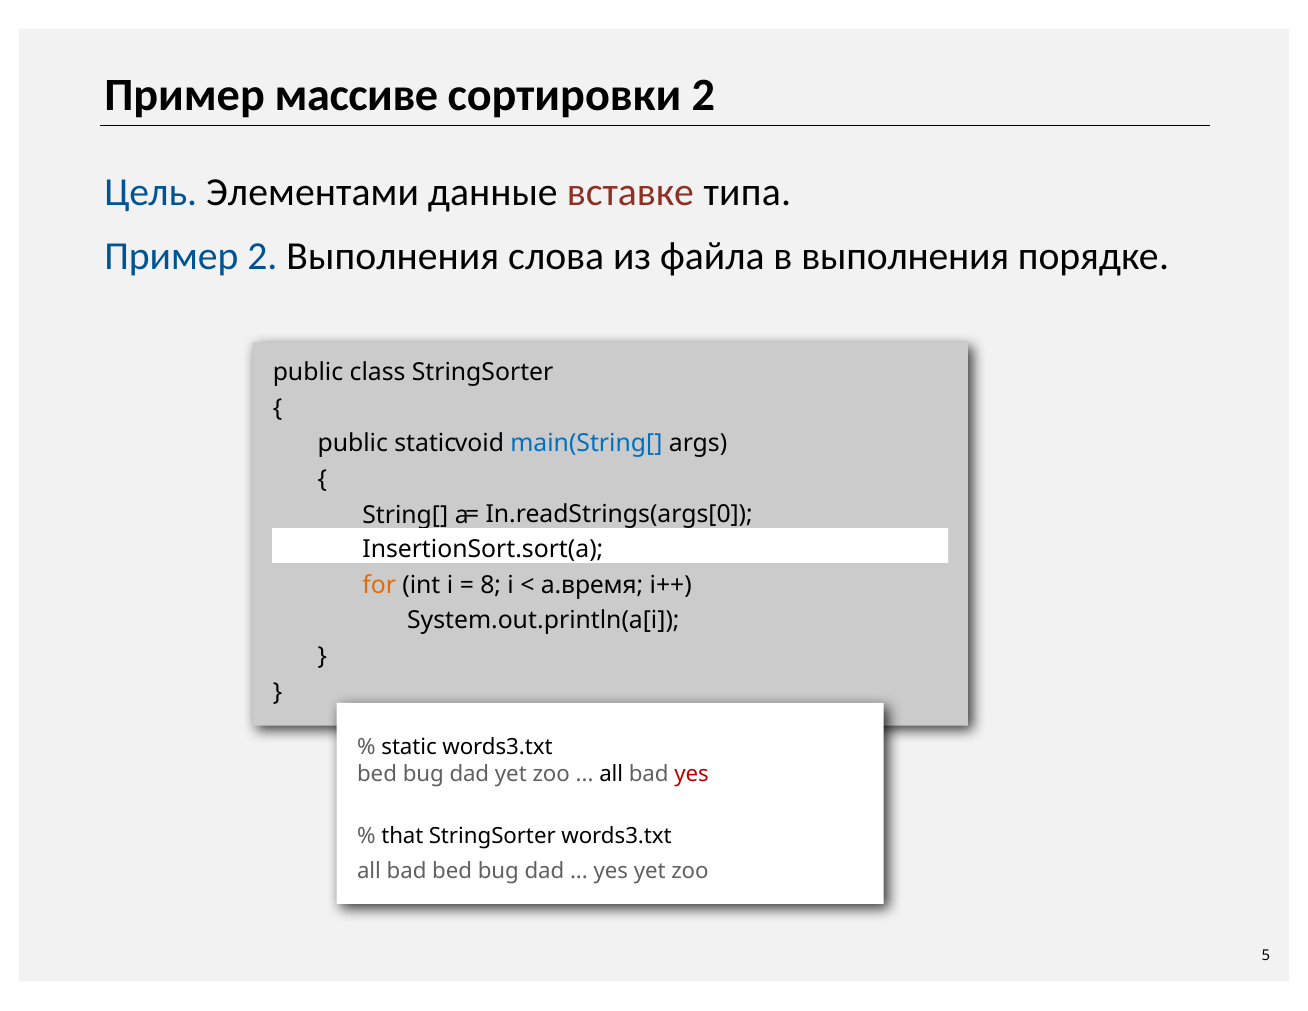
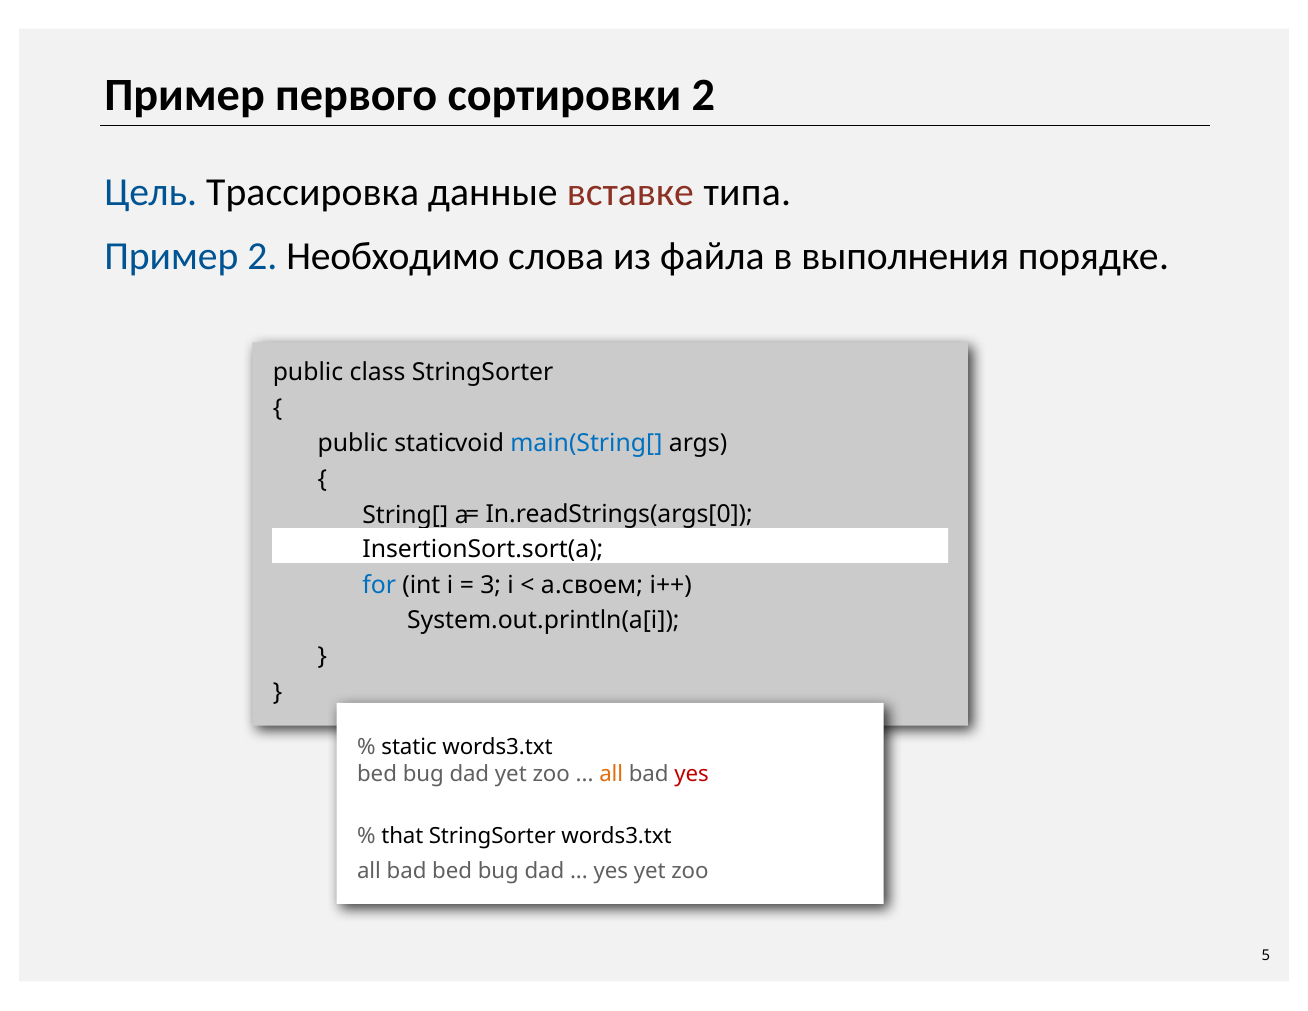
массиве: массиве -> первого (356, 96)
Элементами: Элементами -> Трассировка (313, 192)
2 Выполнения: Выполнения -> Необходимо (393, 256)
for colour: orange -> blue (379, 586)
8: 8 -> 3 (491, 586)
a.время: a.время -> a.своем (592, 586)
all colour: black -> orange (611, 774)
